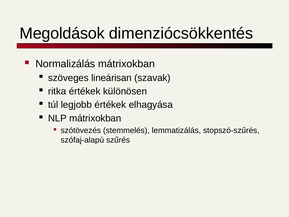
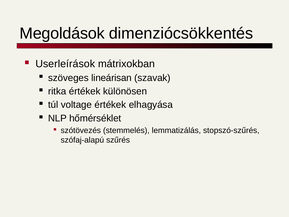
Normalizálás: Normalizálás -> Userleírások (65, 64)
legjobb: legjobb -> voltage (76, 105)
NLP mátrixokban: mátrixokban -> hőmérséklet (95, 118)
